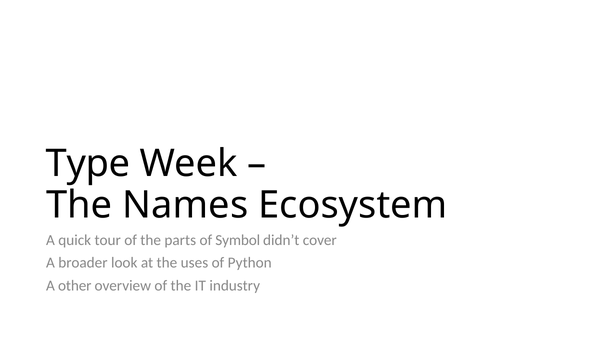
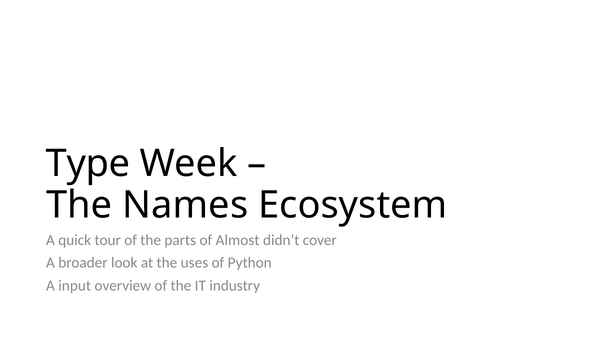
Symbol: Symbol -> Almost (238, 240)
other: other -> input (75, 285)
